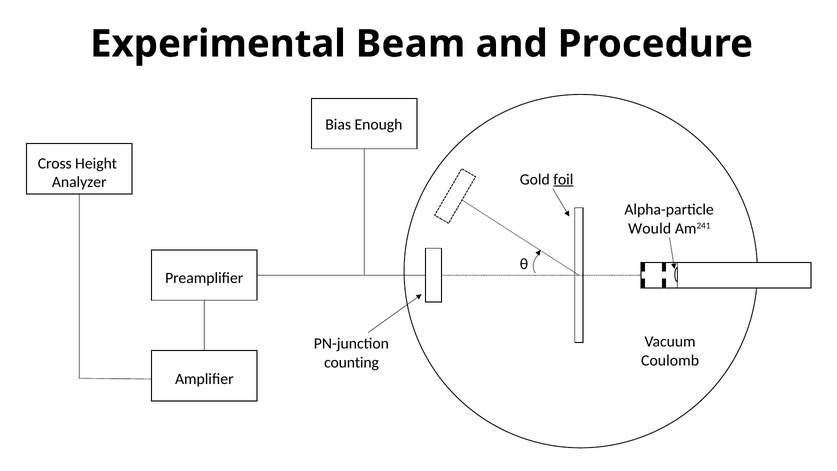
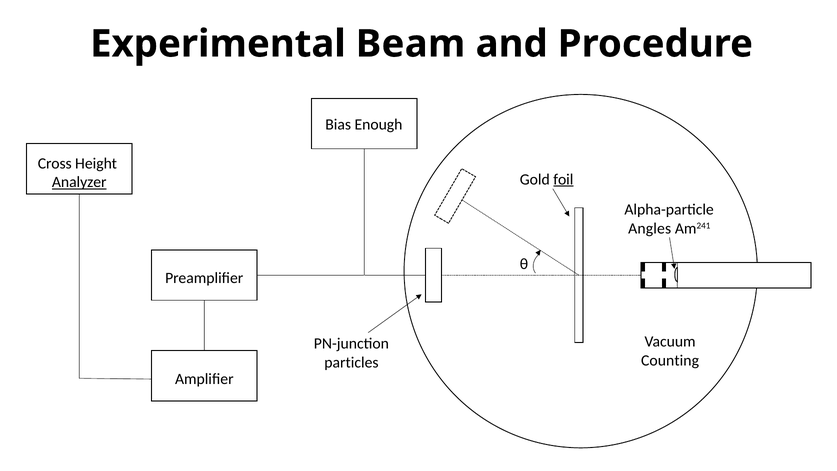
Analyzer underline: none -> present (79, 182)
Would: Would -> Angles (650, 228)
Coulomb: Coulomb -> Counting (670, 360)
counting: counting -> particles (351, 362)
